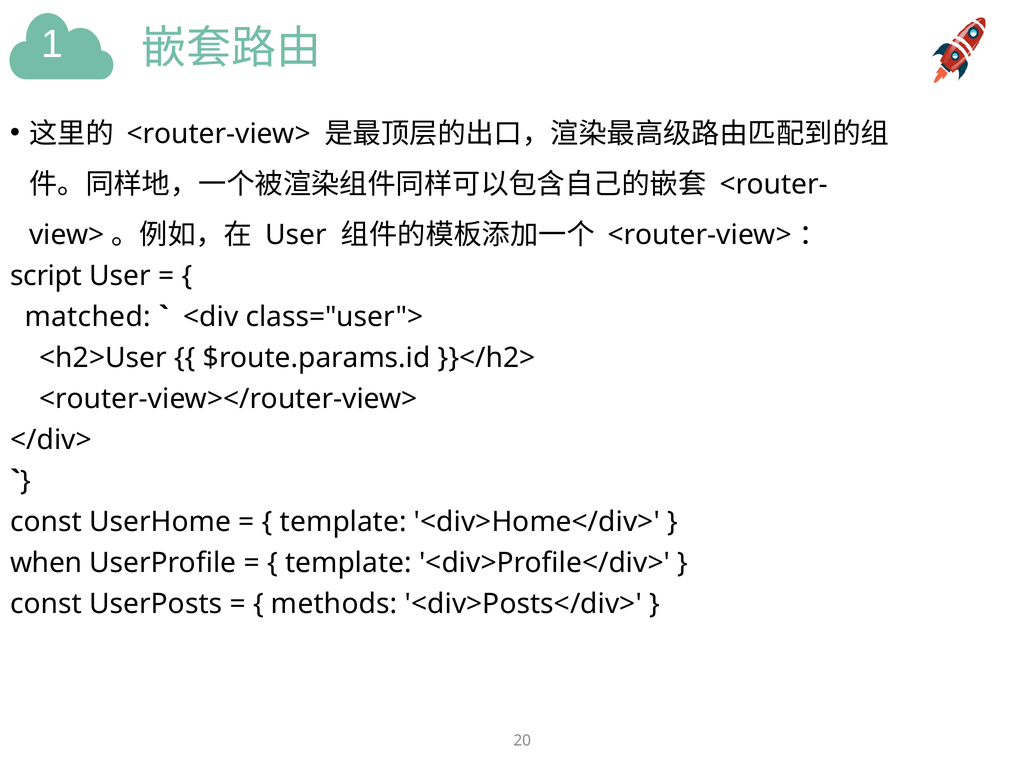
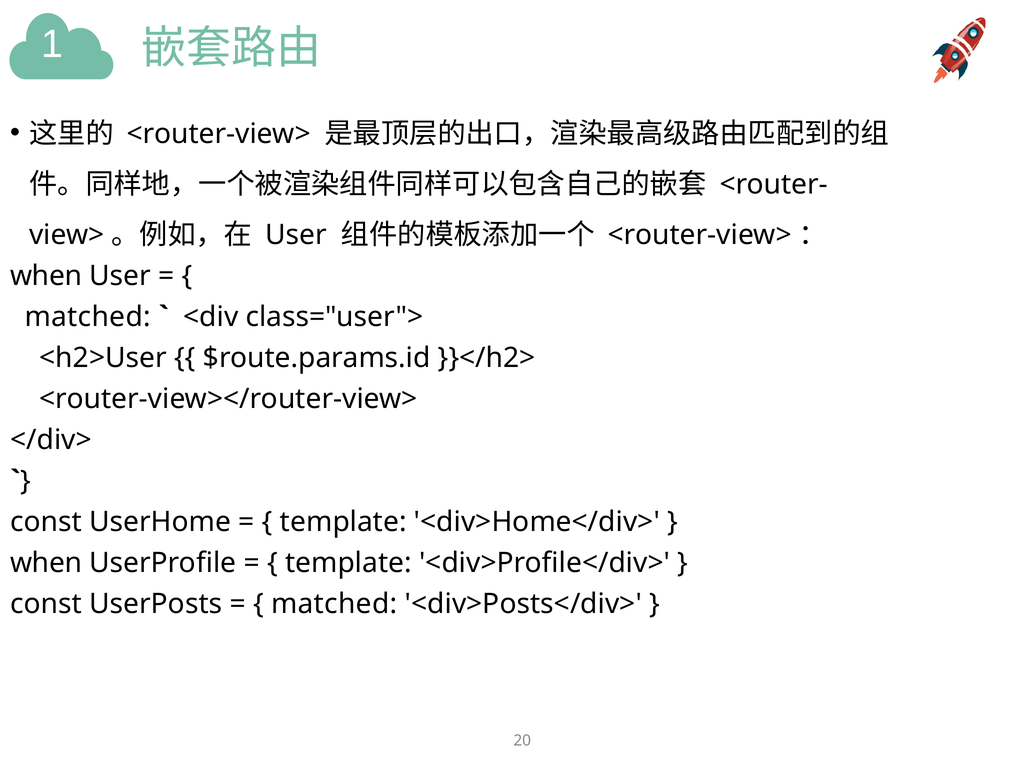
script: script -> when (46, 276)
methods: methods -> matched (334, 604)
